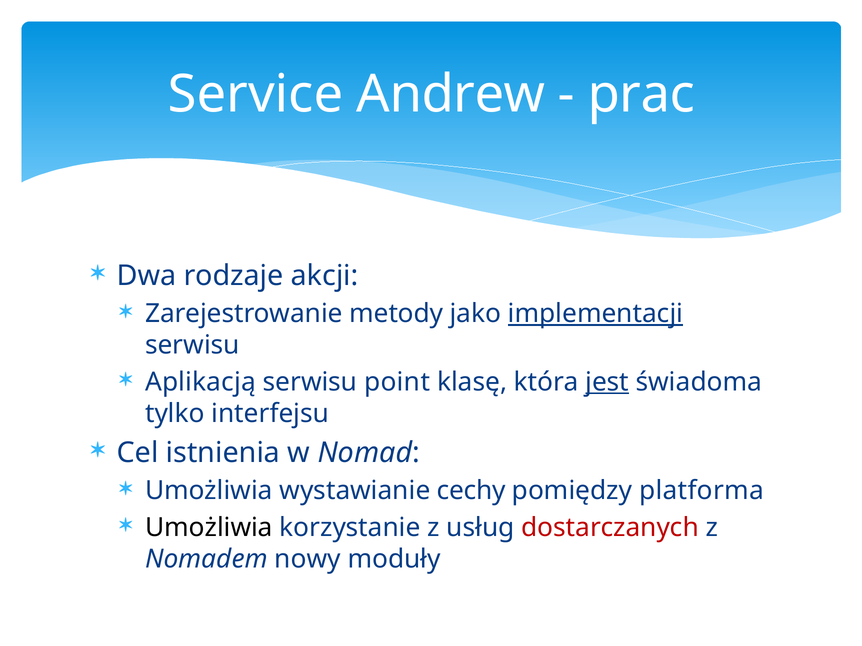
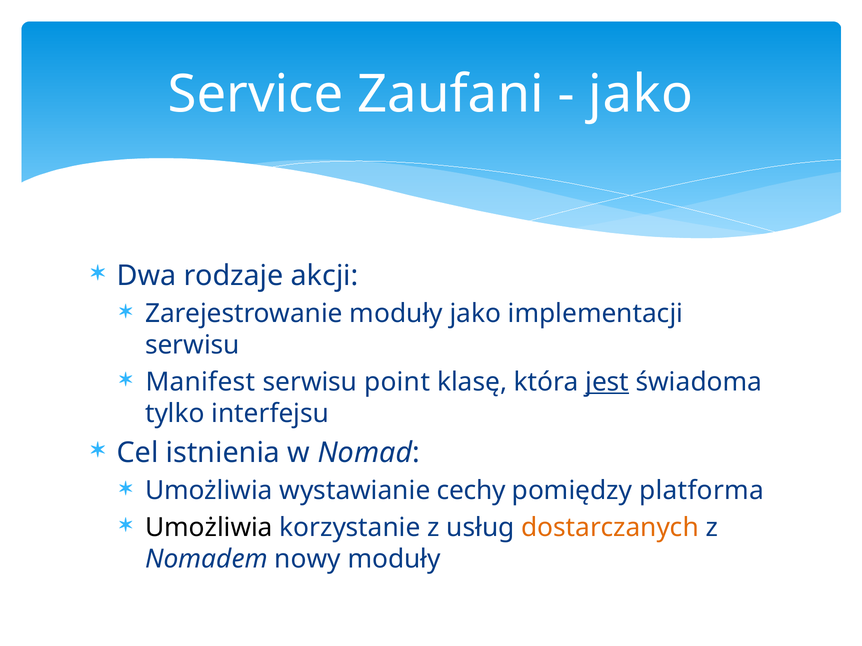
Andrew: Andrew -> Zaufani (450, 95)
prac: prac -> jako (641, 95)
Zarejestrowanie metody: metody -> moduły (396, 314)
implementacji underline: present -> none (595, 314)
Aplikacją: Aplikacją -> Manifest (200, 382)
dostarczanych colour: red -> orange (610, 528)
